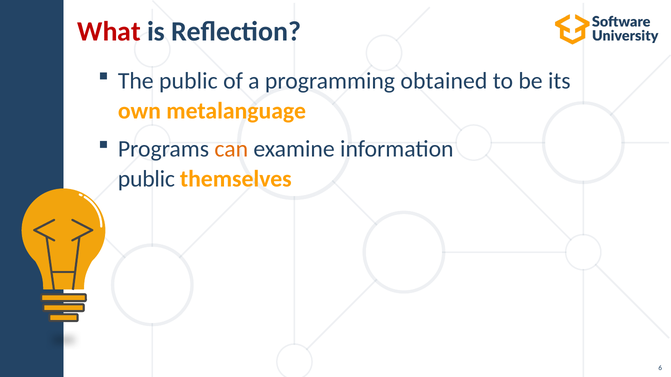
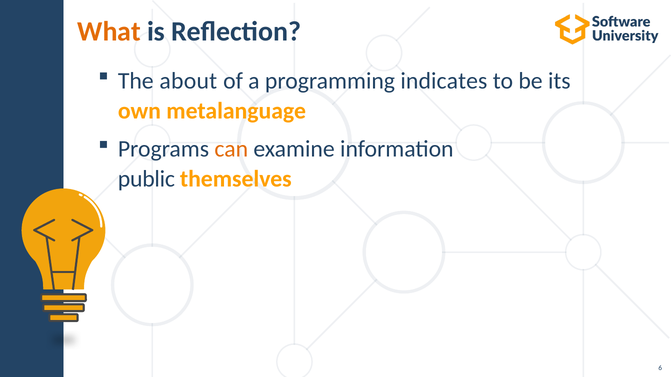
What colour: red -> orange (109, 32)
The public: public -> about (188, 81)
obtained: obtained -> indicates (444, 81)
